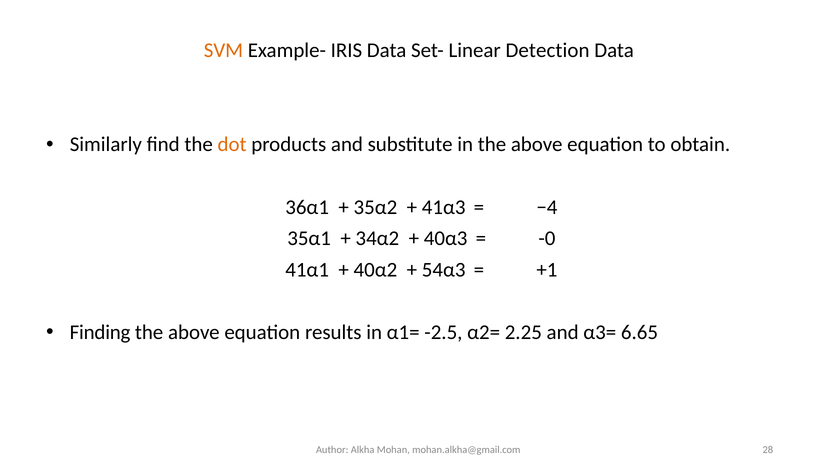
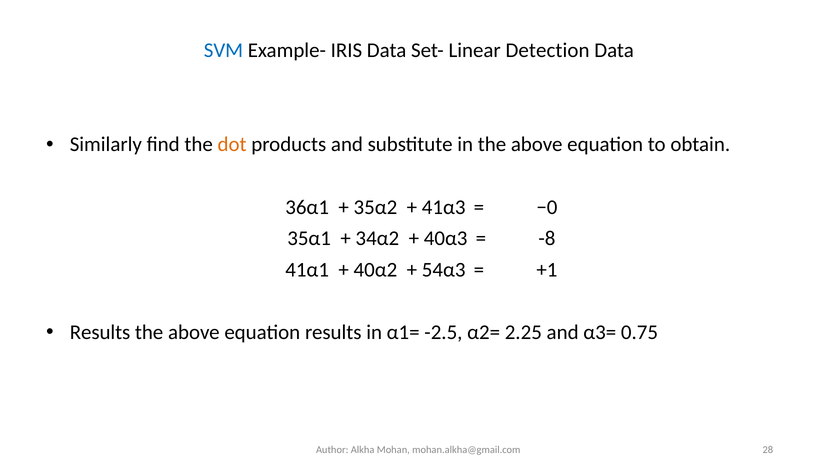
SVM colour: orange -> blue (223, 50)
−4: −4 -> −0 (547, 207)
-0: -0 -> -8 (547, 238)
Finding: Finding -> Results (100, 332)
6.65: 6.65 -> 0.75 (639, 332)
